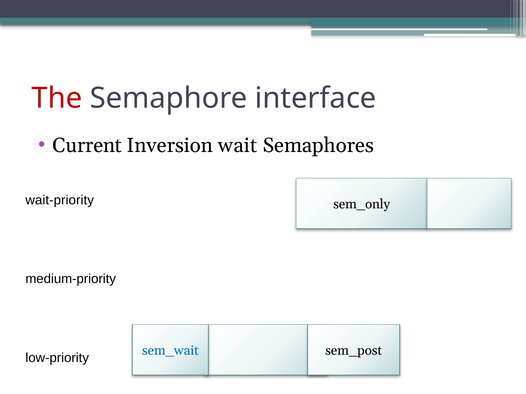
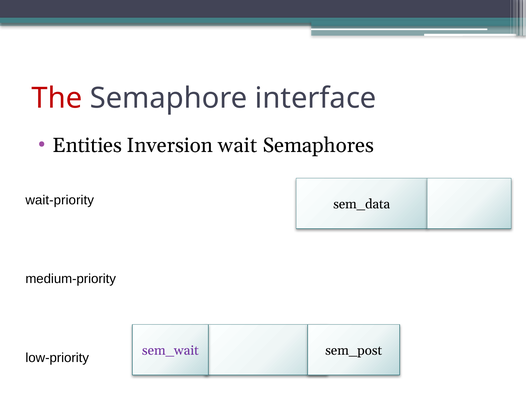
Current: Current -> Entities (87, 146)
sem_only: sem_only -> sem_data (362, 205)
sem_wait colour: blue -> purple (170, 351)
